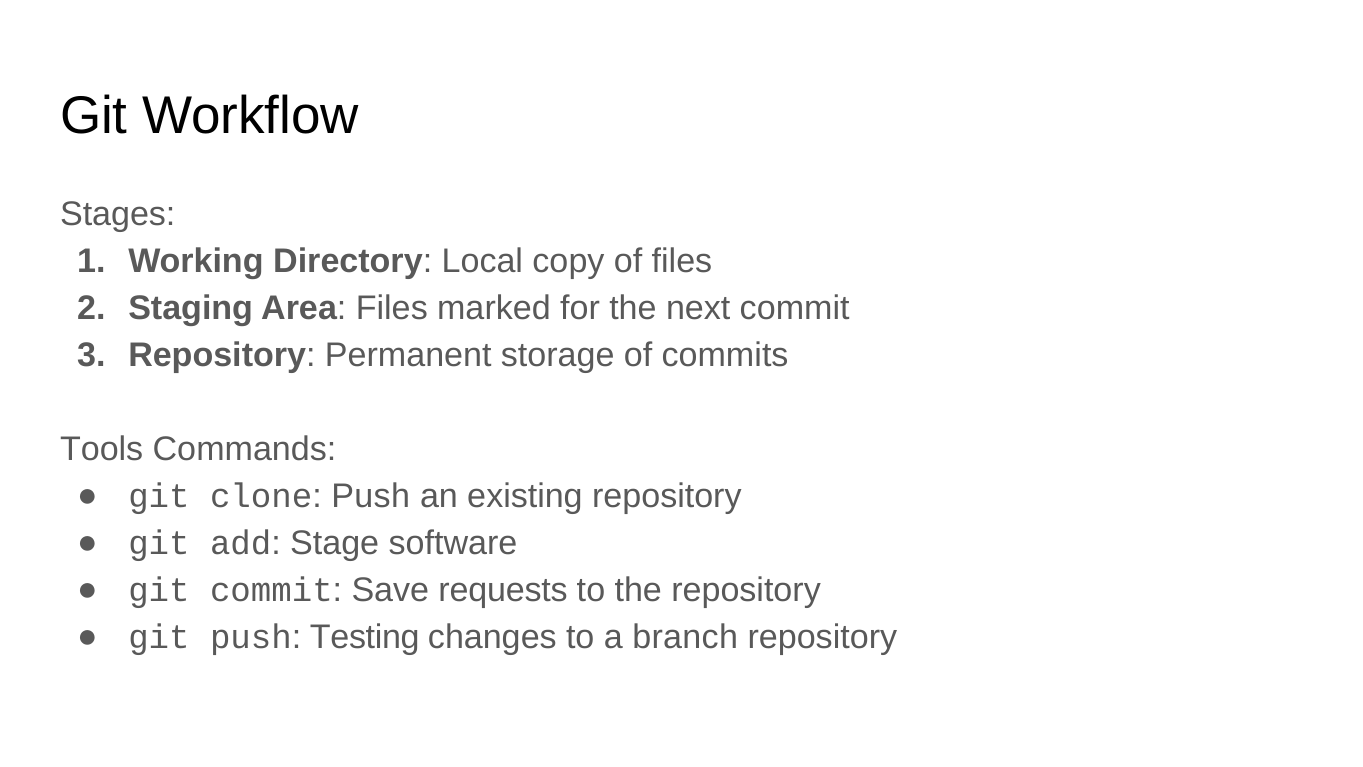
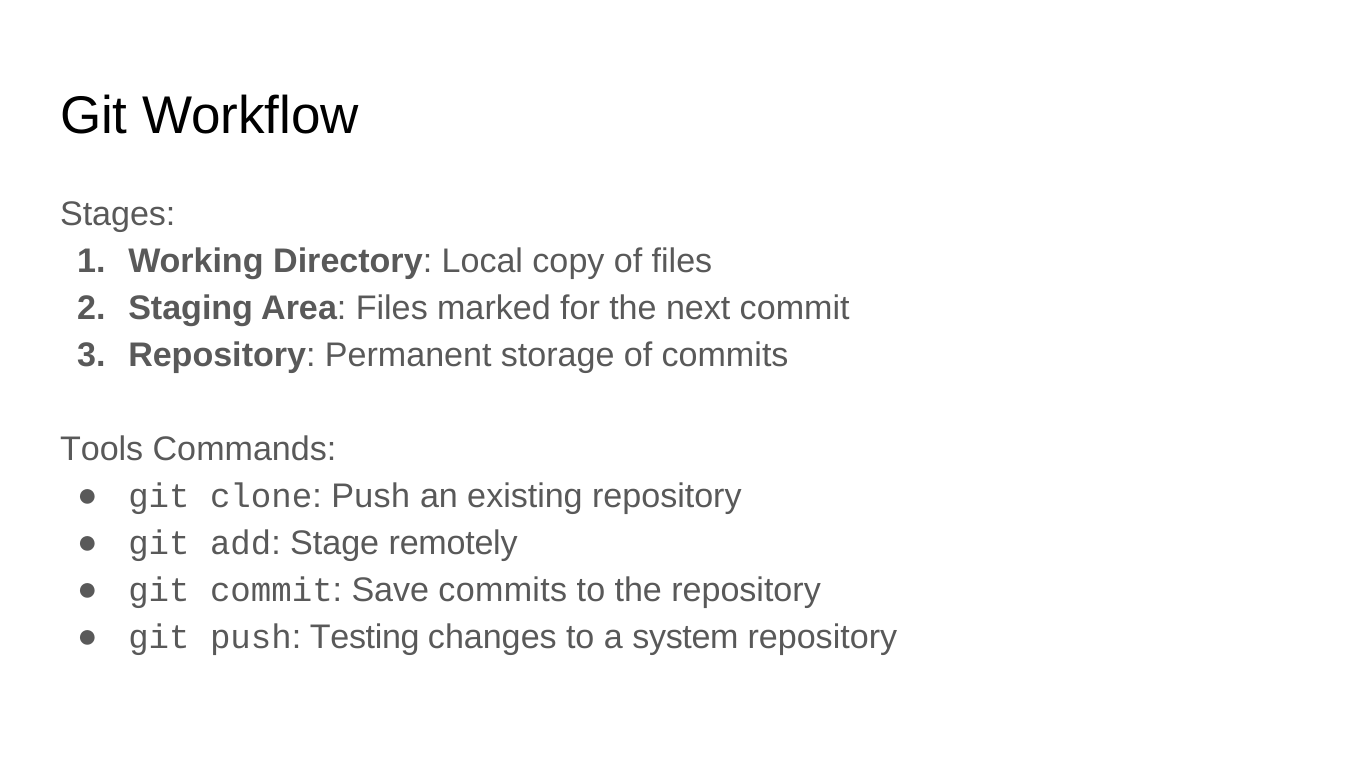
software: software -> remotely (453, 543)
Save requests: requests -> commits (503, 590)
branch: branch -> system (685, 637)
